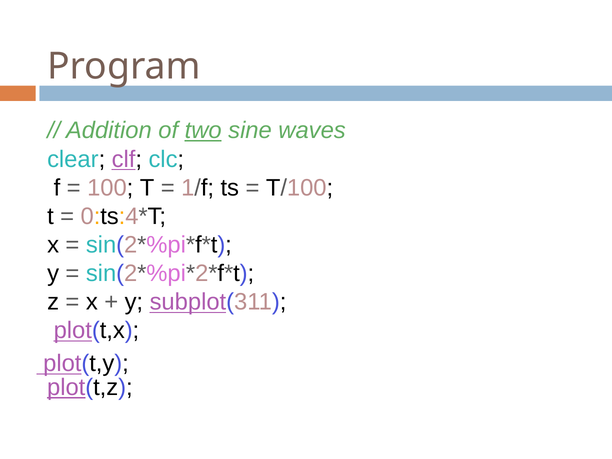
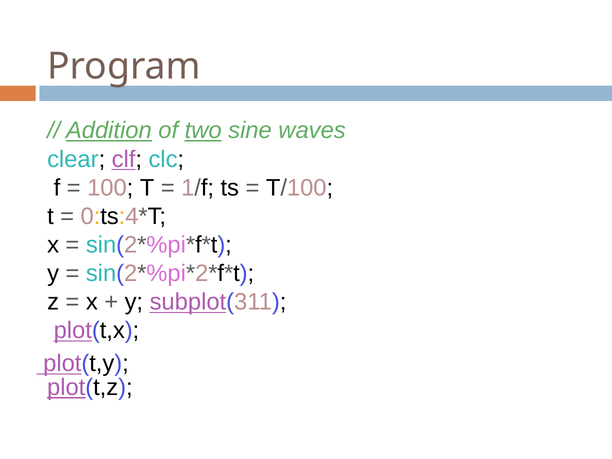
Addition underline: none -> present (109, 131)
